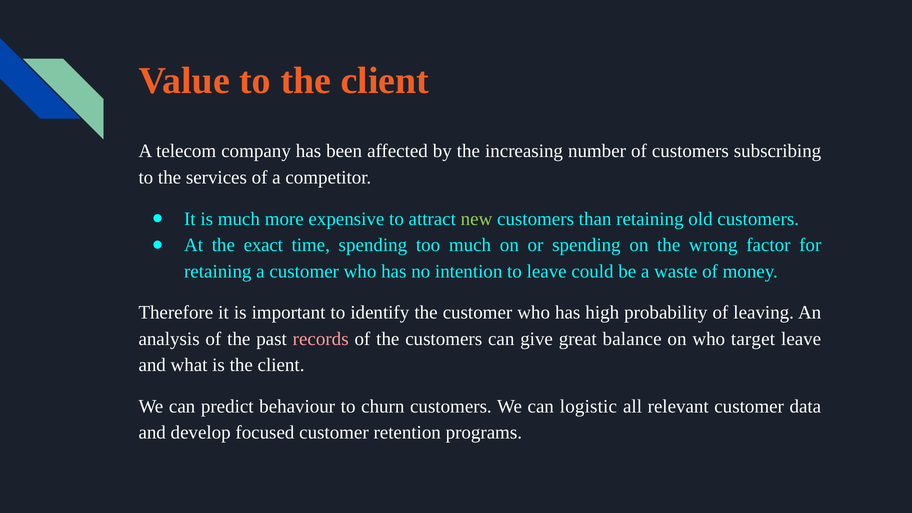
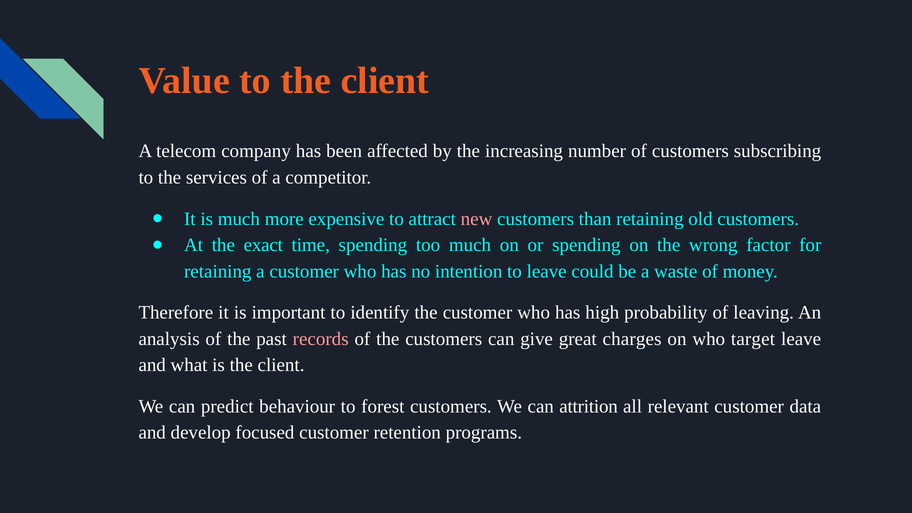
new colour: light green -> pink (477, 219)
balance: balance -> charges (632, 339)
churn: churn -> forest (383, 406)
logistic: logistic -> attrition (589, 406)
